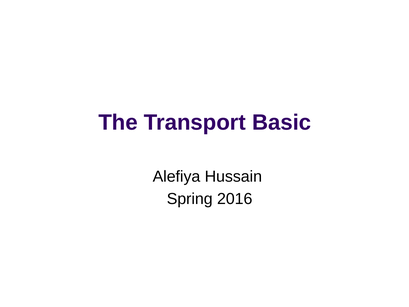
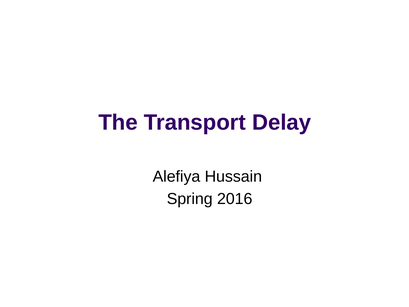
Basic: Basic -> Delay (282, 123)
